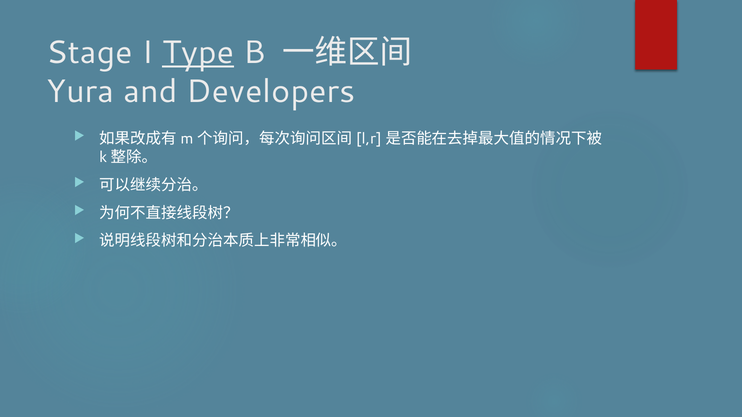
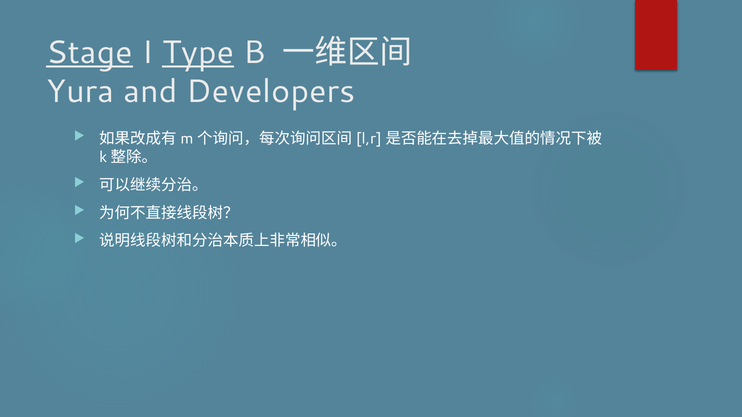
Stage underline: none -> present (89, 53)
